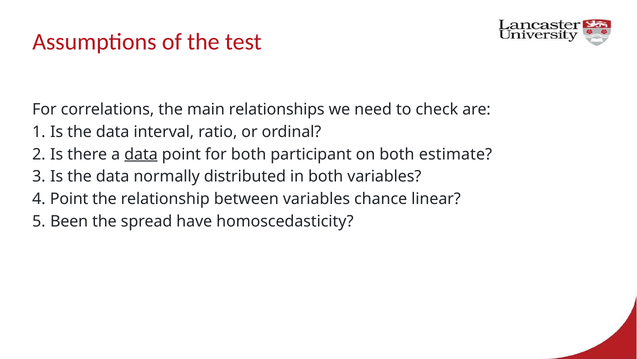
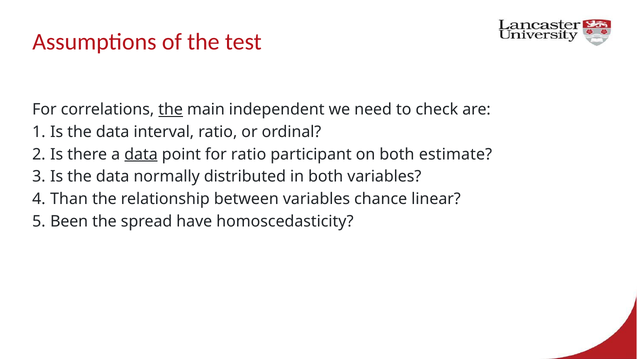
the underline: none -> present (171, 109)
relationships: relationships -> independent (277, 109)
for both: both -> ratio (249, 154)
Point: Point -> Than (69, 199)
